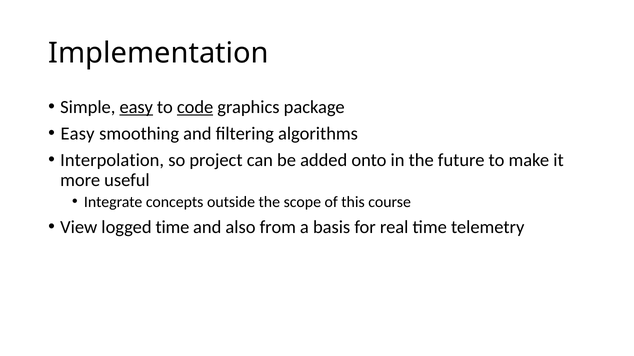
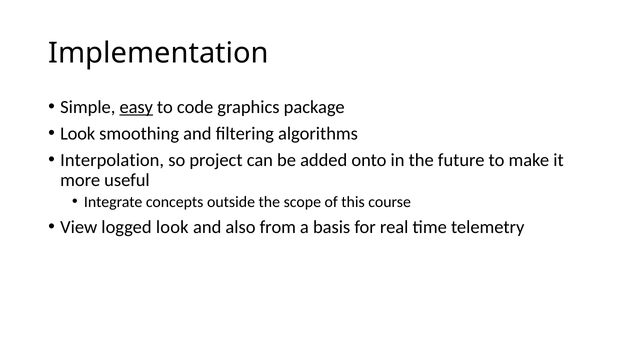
code underline: present -> none (195, 107)
Easy: Easy -> Look (78, 134)
logged time: time -> look (172, 227)
